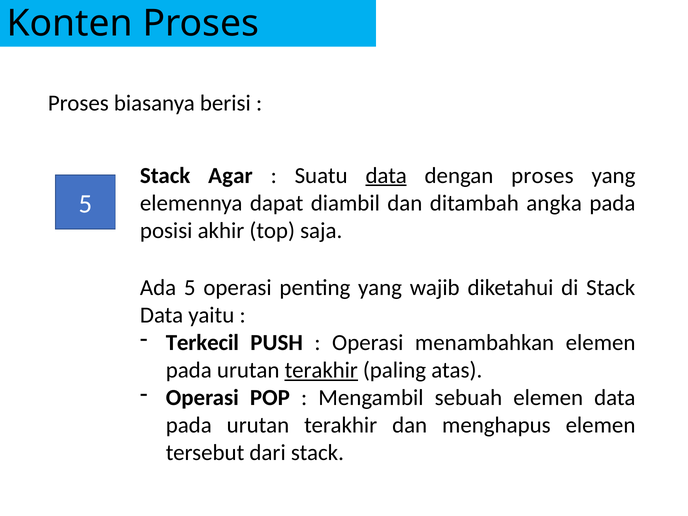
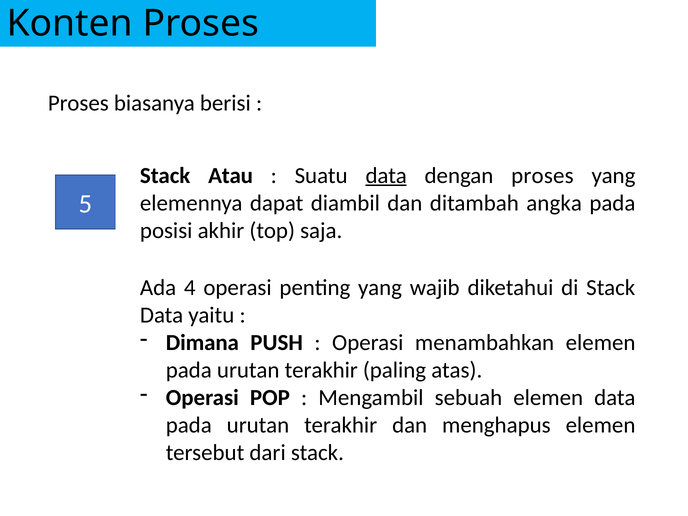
Agar: Agar -> Atau (231, 176)
Ada 5: 5 -> 4 (190, 288)
Terkecil: Terkecil -> Dimana (202, 343)
terakhir underline: present -> none (321, 370)
